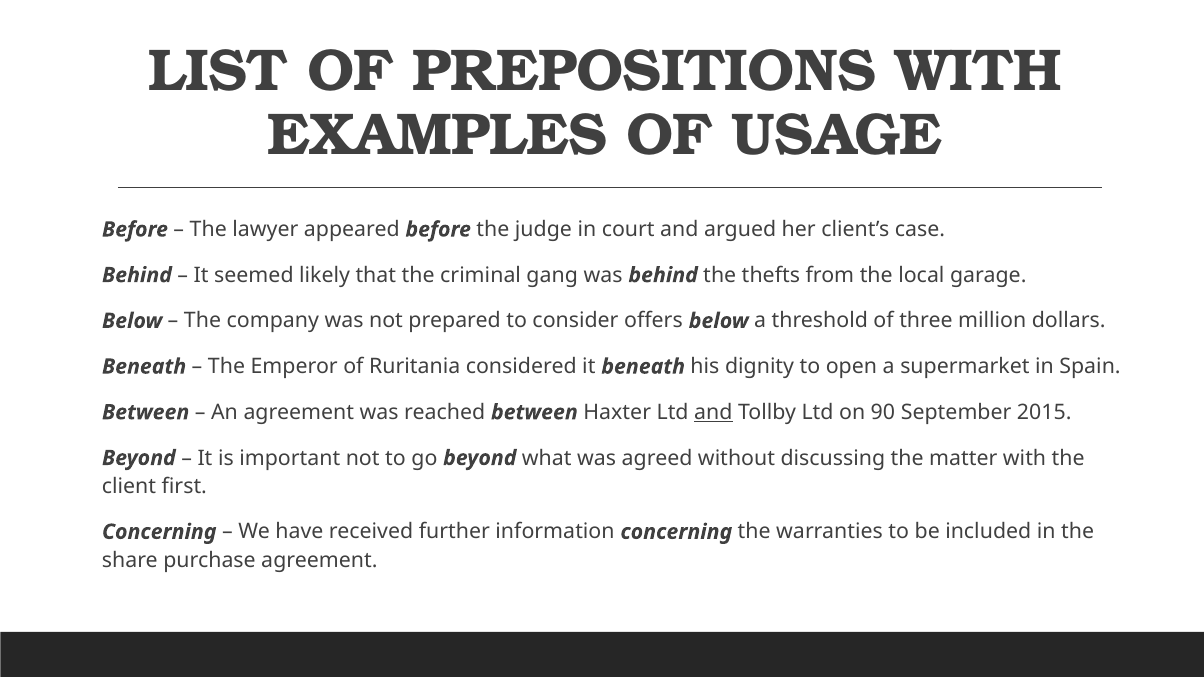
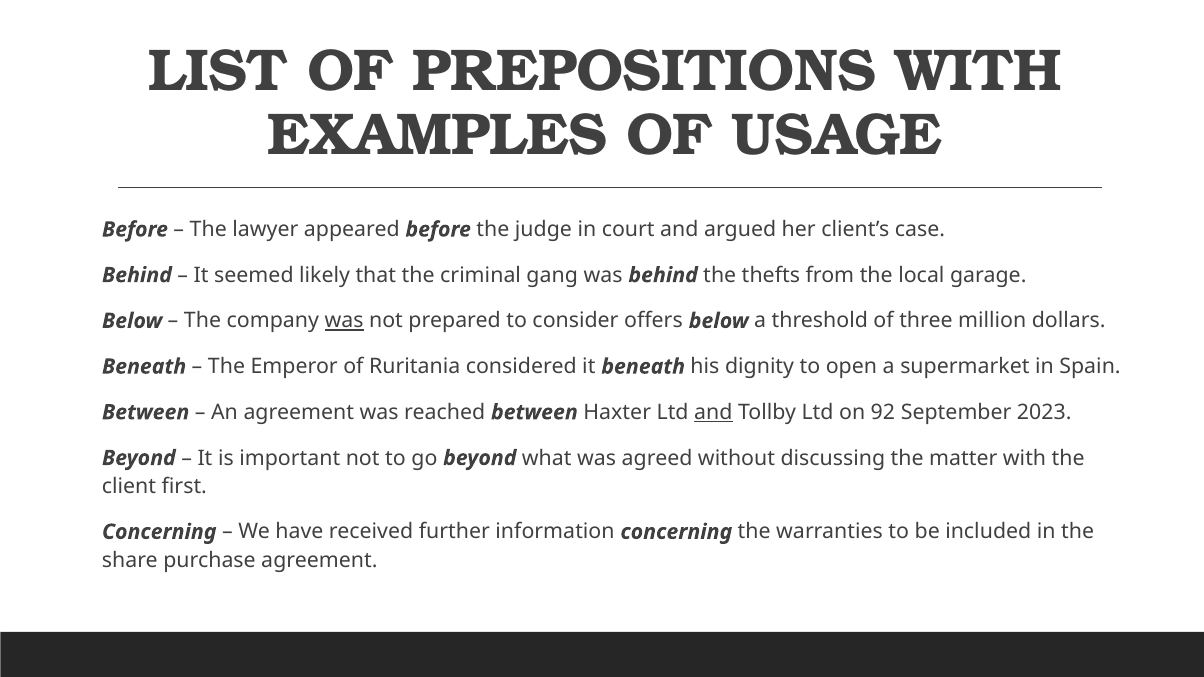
was underline: none -> present (344, 321)
90: 90 -> 92 (883, 412)
2015: 2015 -> 2023 (1044, 412)
